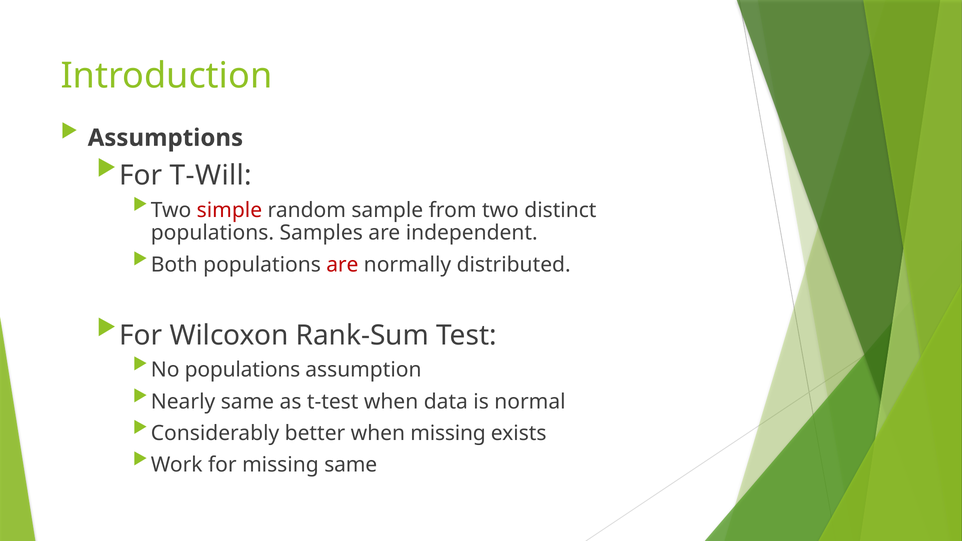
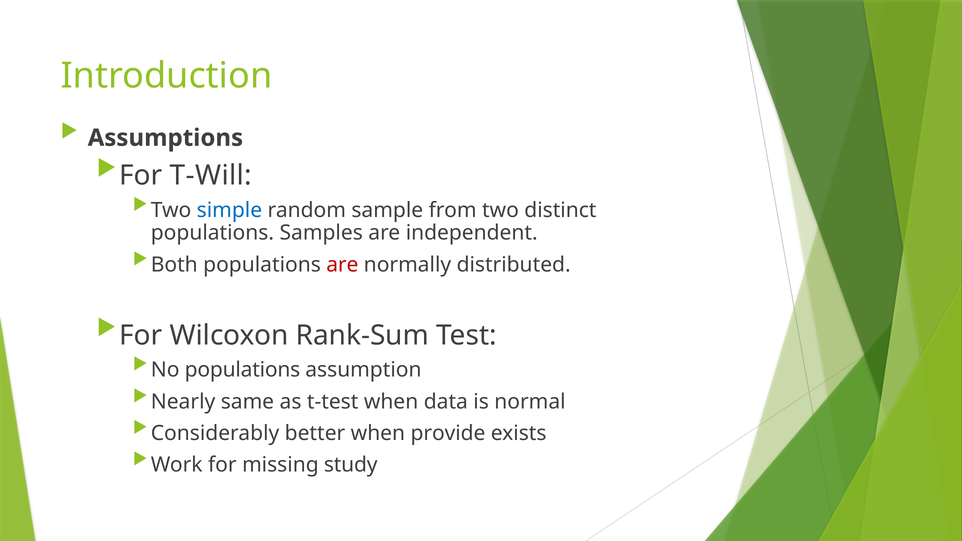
simple colour: red -> blue (229, 210)
when missing: missing -> provide (448, 433)
missing same: same -> study (351, 465)
